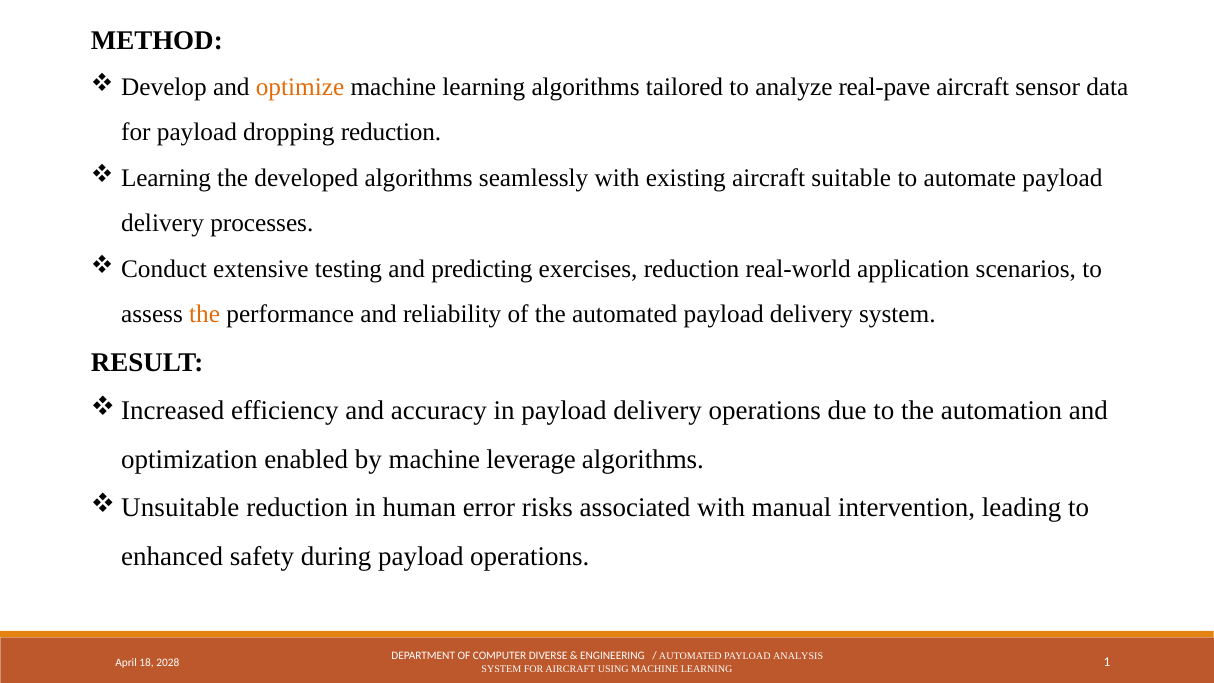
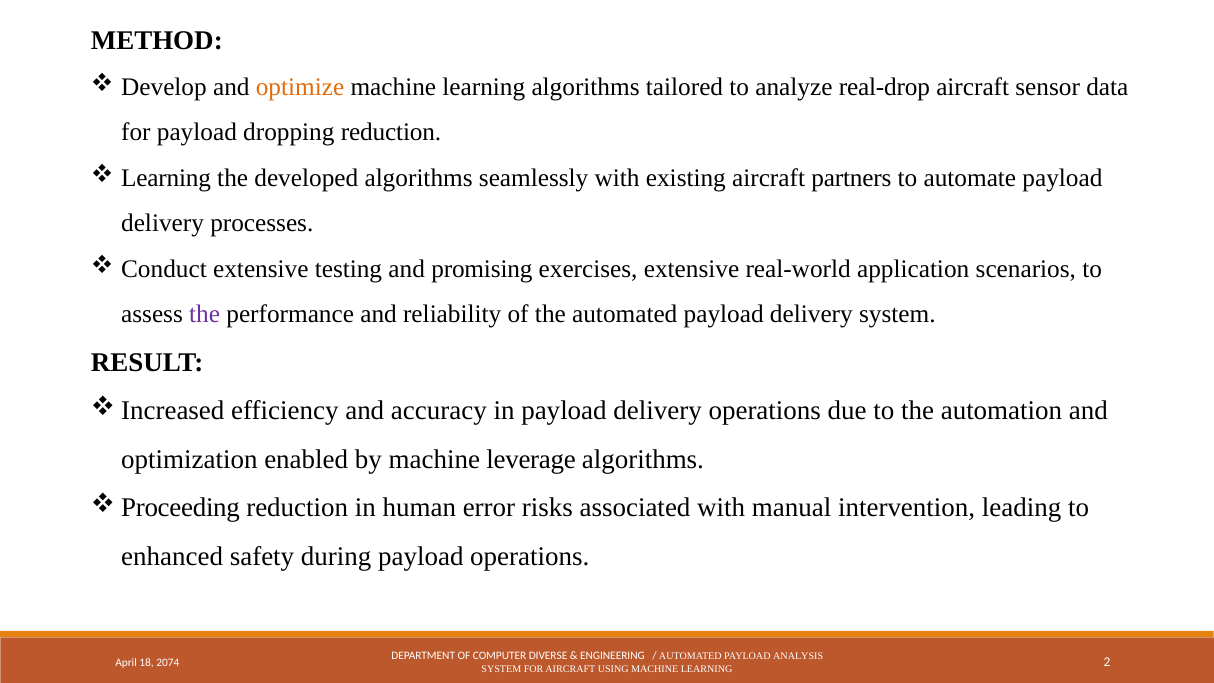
real-pave: real-pave -> real-drop (884, 87)
suitable: suitable -> partners (851, 178)
predicting: predicting -> promising (482, 269)
exercises reduction: reduction -> extensive (692, 269)
the colour: orange -> purple (205, 315)
Unsuitable: Unsuitable -> Proceeding (180, 508)
2028: 2028 -> 2074 (168, 662)
1: 1 -> 2 (1107, 662)
